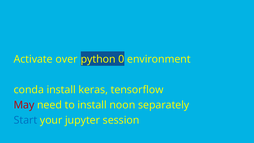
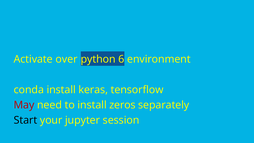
0: 0 -> 6 (121, 59)
noon: noon -> zeros (122, 105)
Start colour: blue -> black (25, 120)
